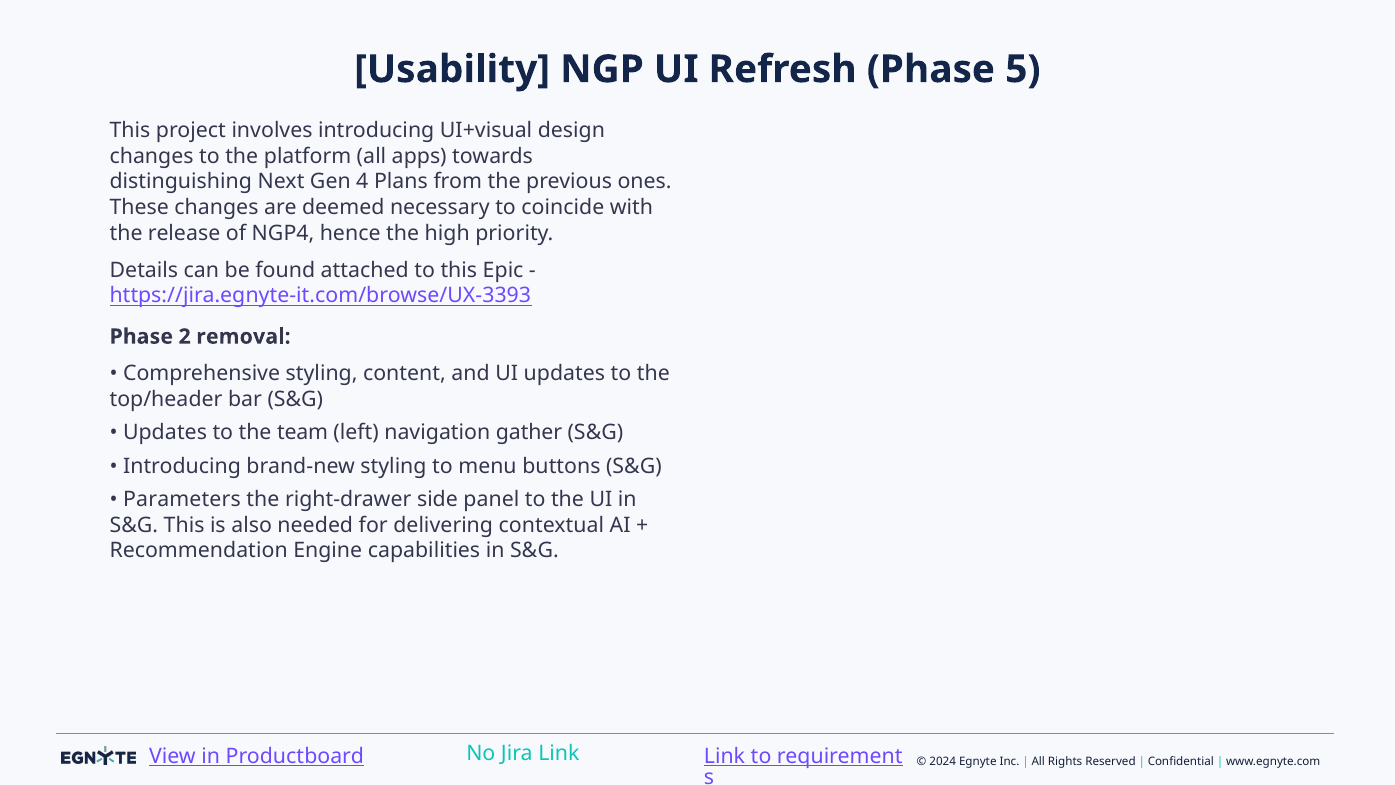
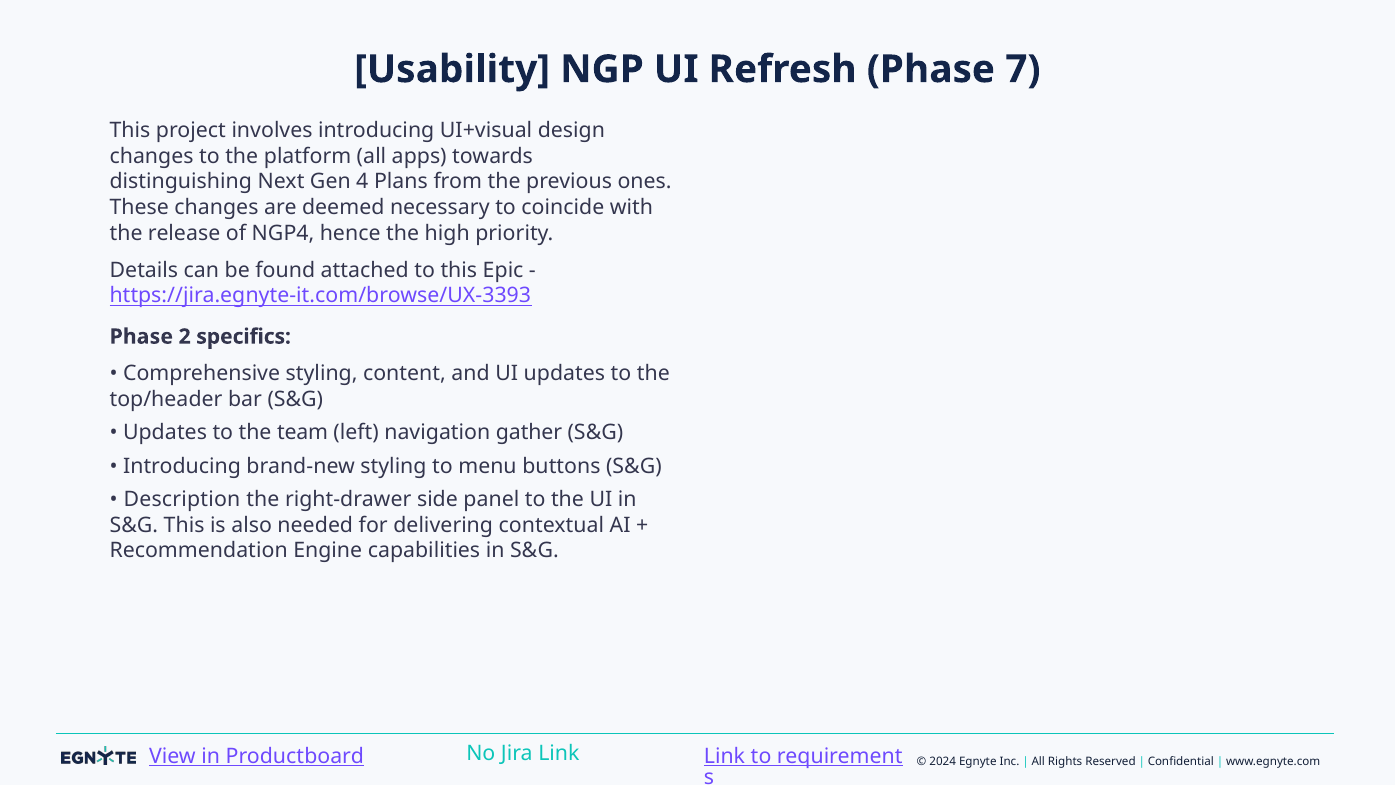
5: 5 -> 7 (1023, 69)
removal: removal -> specifics (244, 337)
Parameters: Parameters -> Description (182, 499)
